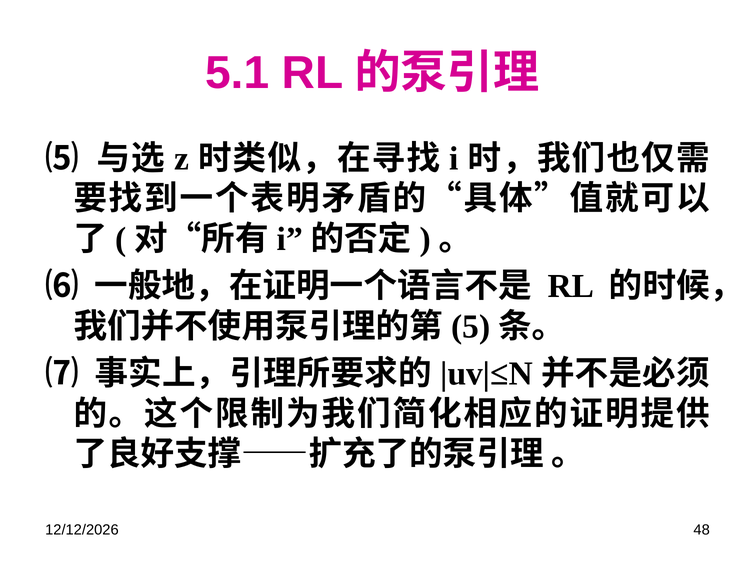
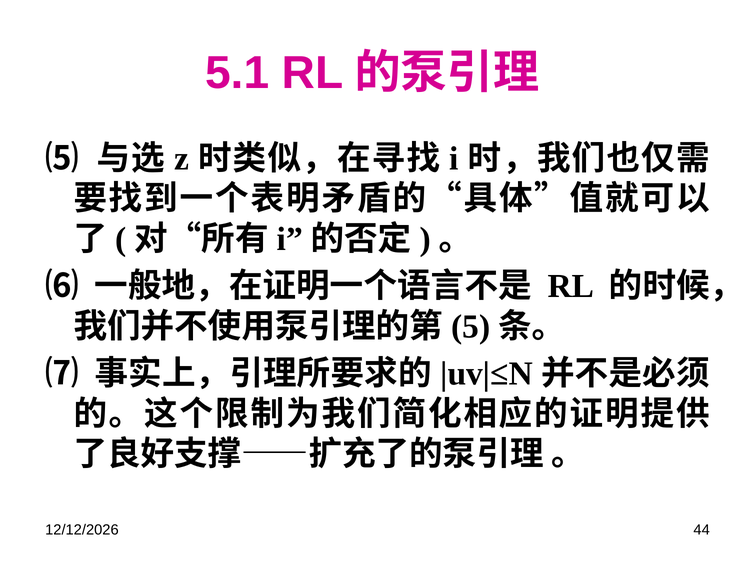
48: 48 -> 44 (702, 529)
